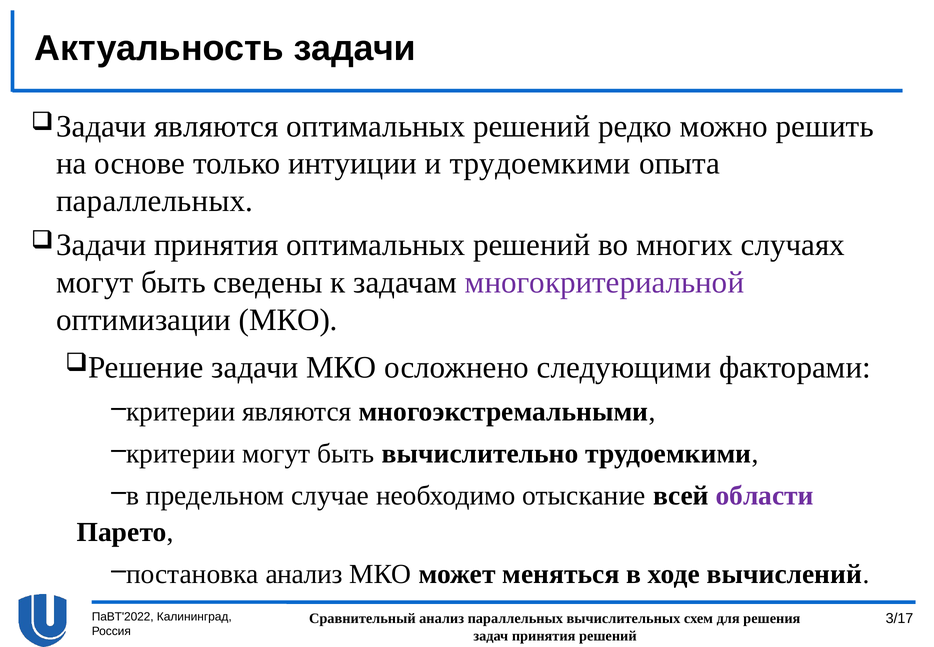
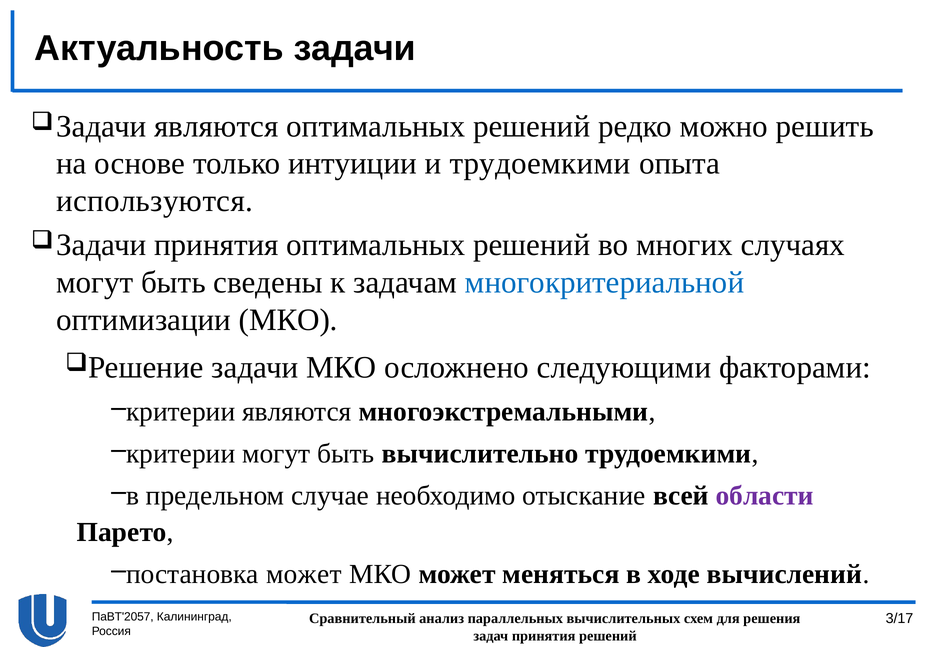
параллельных: параллельных -> используются (155, 201)
многокритериальной colour: purple -> blue (605, 282)
постановка анализ: анализ -> может (304, 574)
ПаВТ'2022: ПаВТ'2022 -> ПаВТ'2057 (123, 617)
